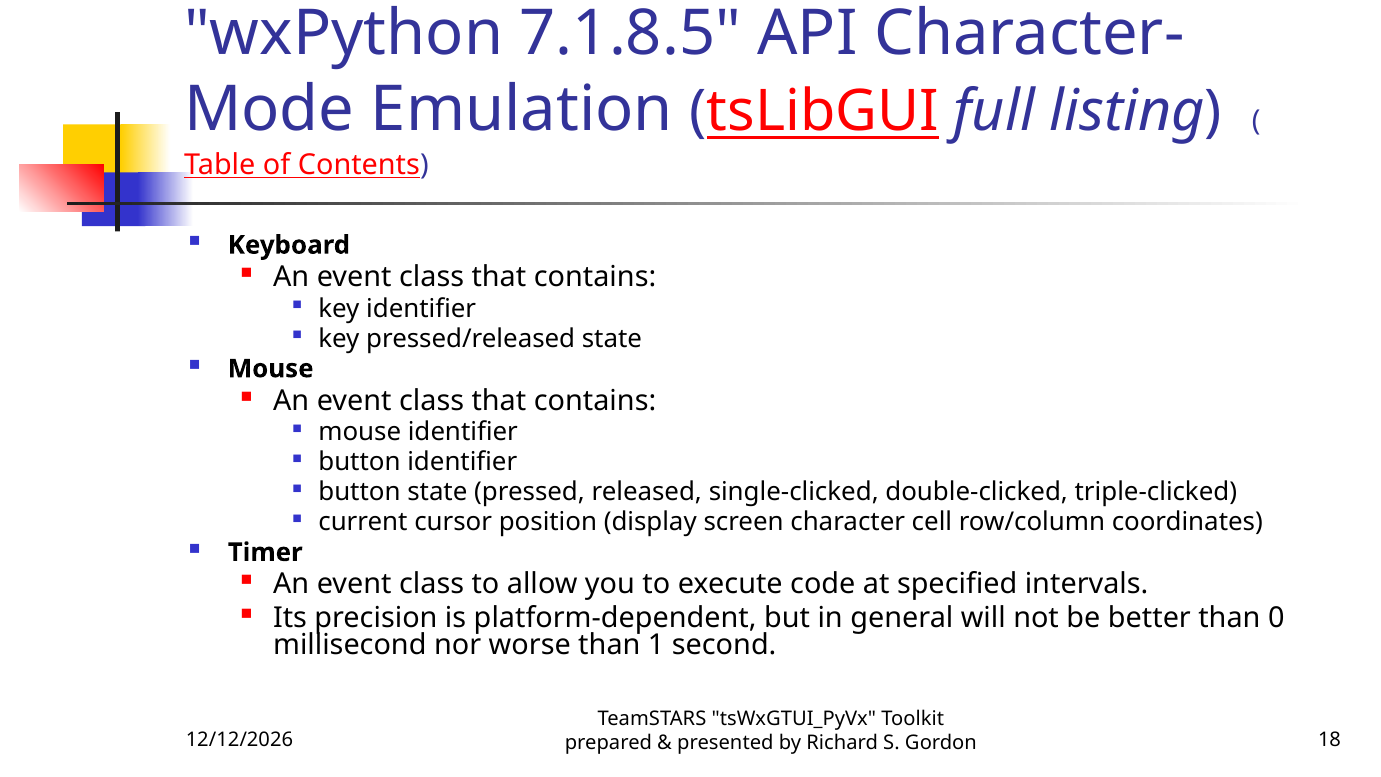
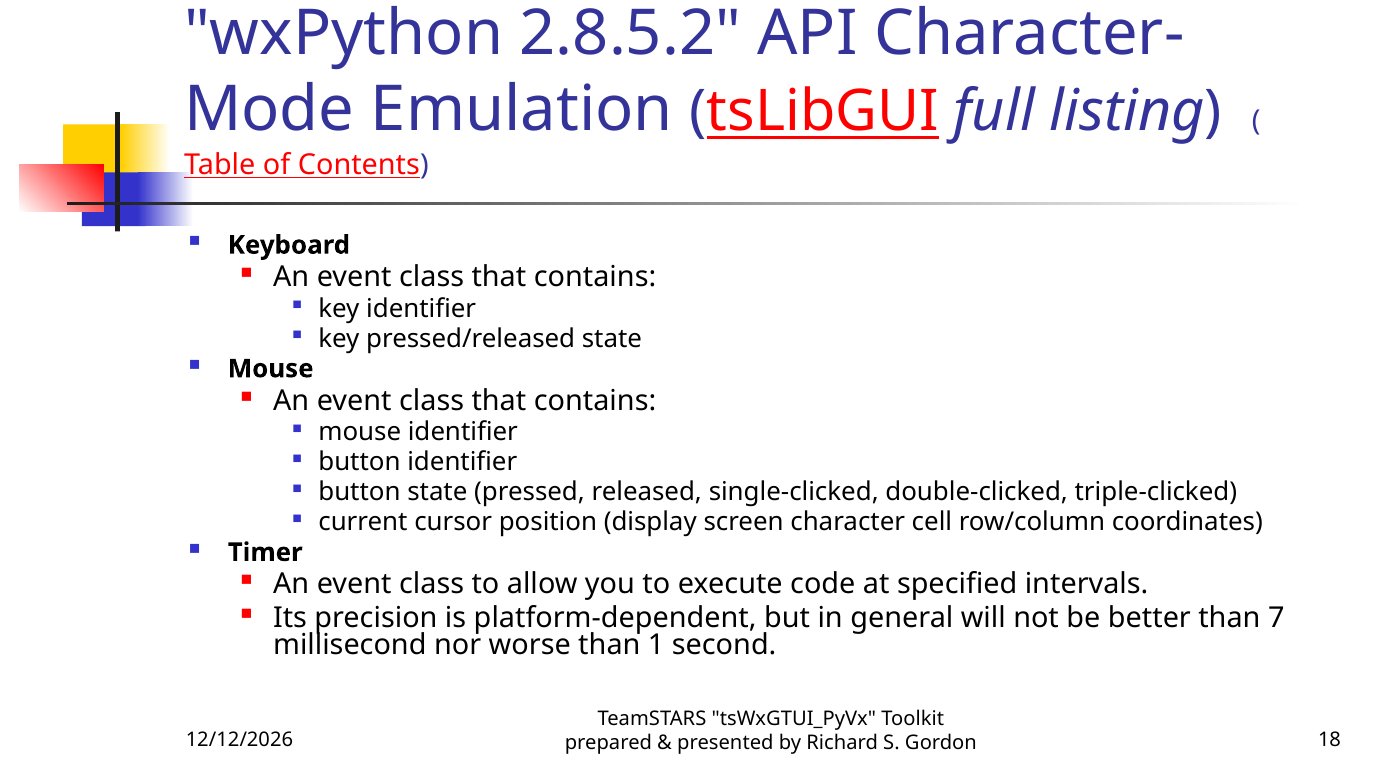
7.1.8.5: 7.1.8.5 -> 2.8.5.2 (630, 33)
0: 0 -> 7 (1276, 618)
